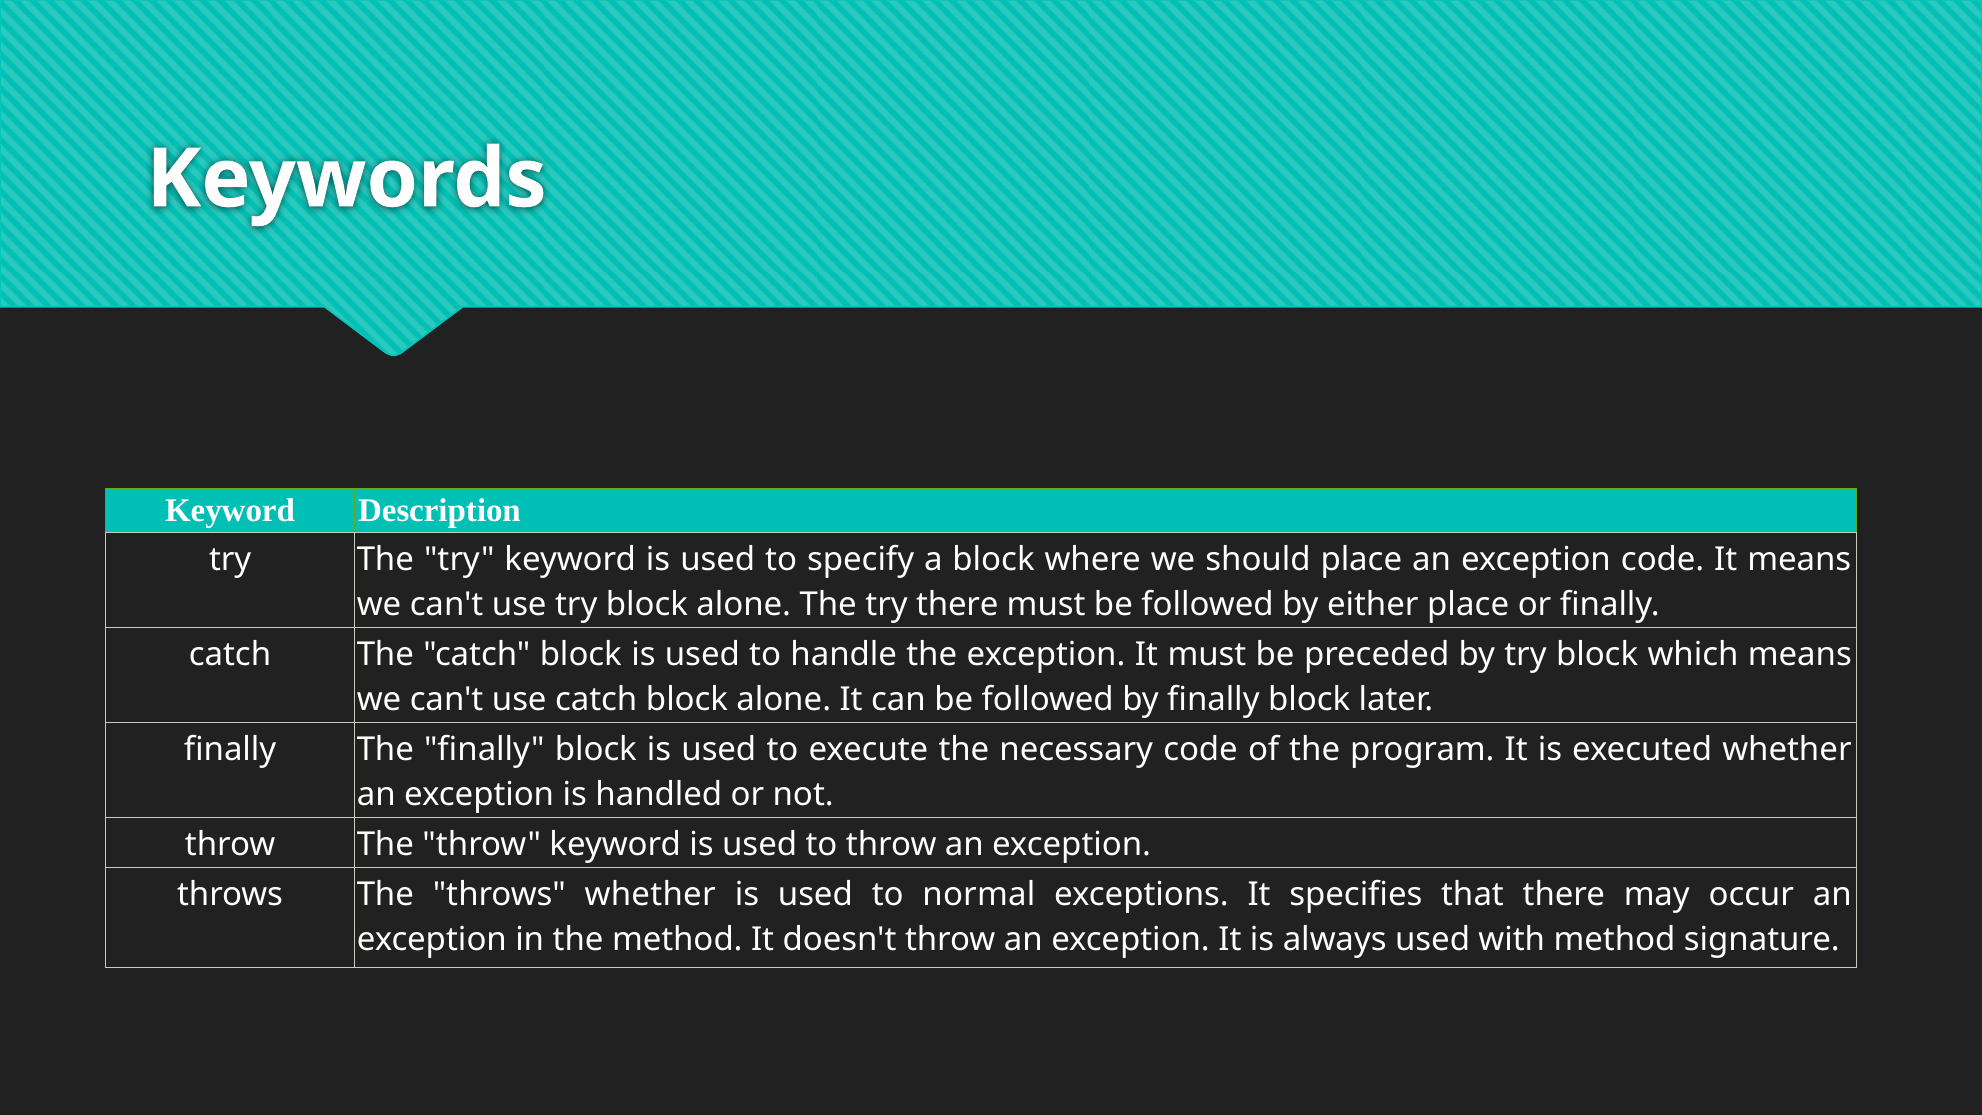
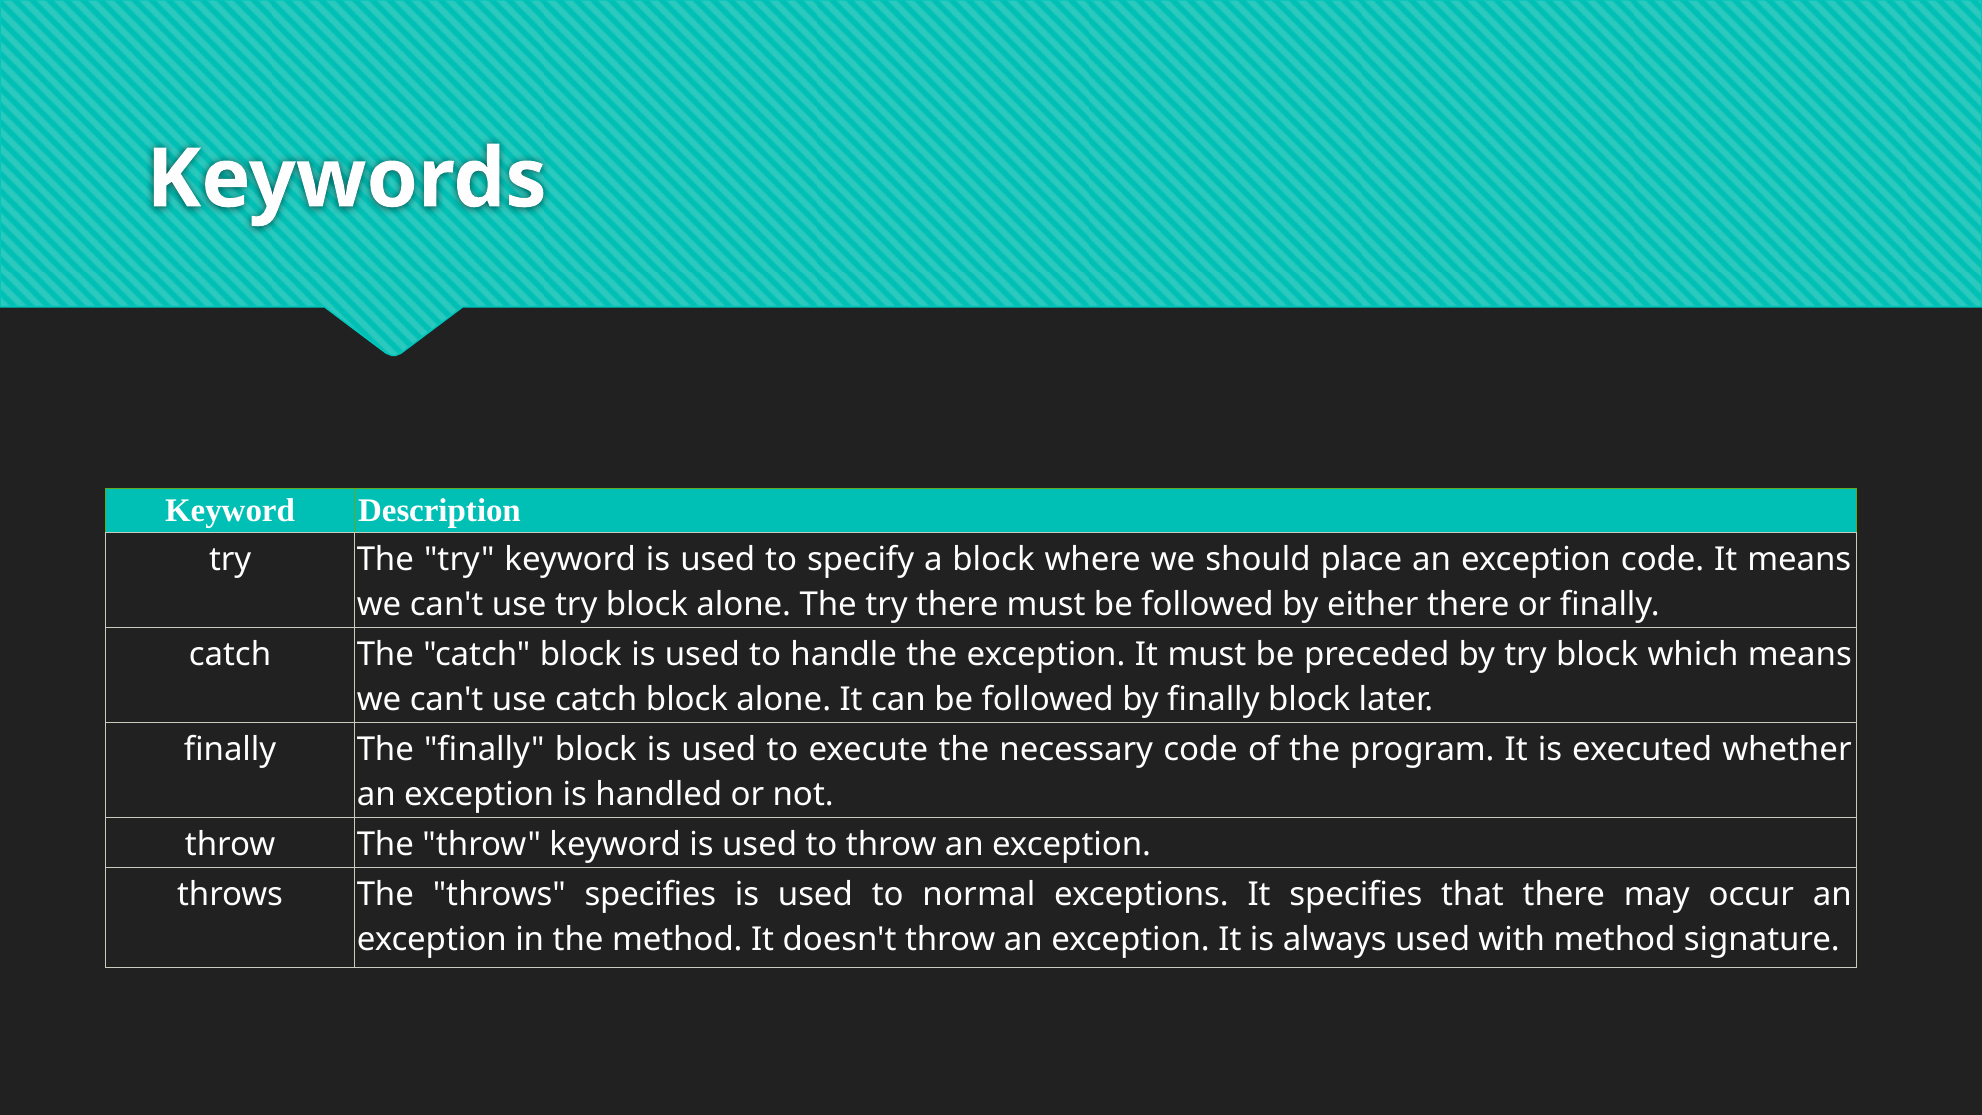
either place: place -> there (1468, 604)
throws whether: whether -> specifies (650, 894)
